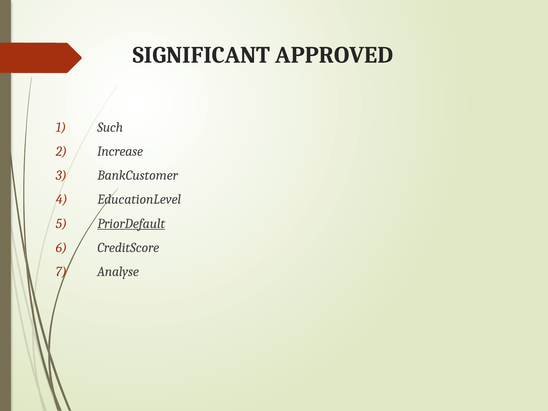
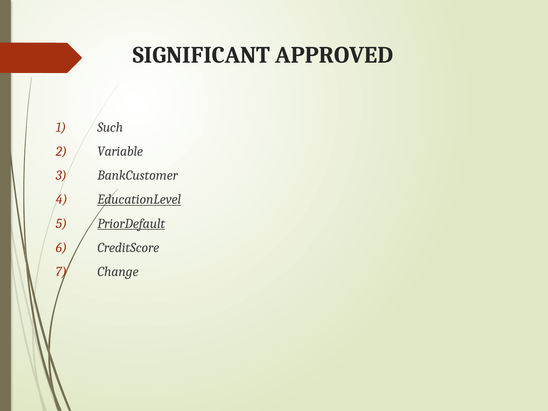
Increase: Increase -> Variable (120, 151)
EducationLevel underline: none -> present (139, 199)
Analyse: Analyse -> Change (118, 272)
